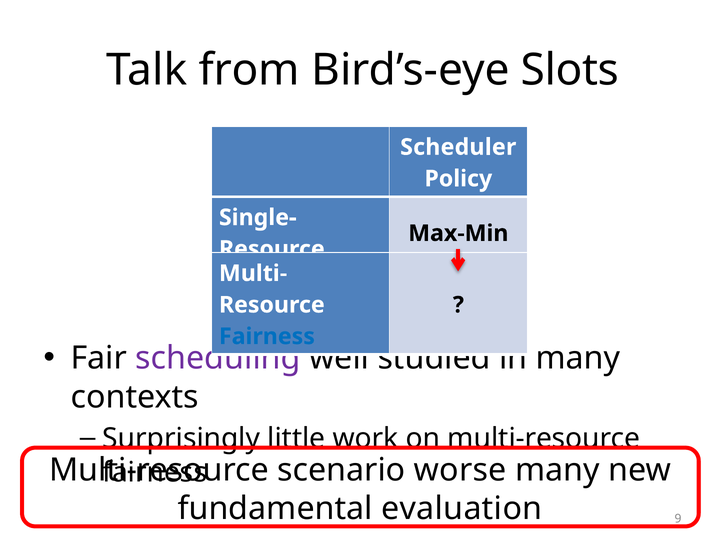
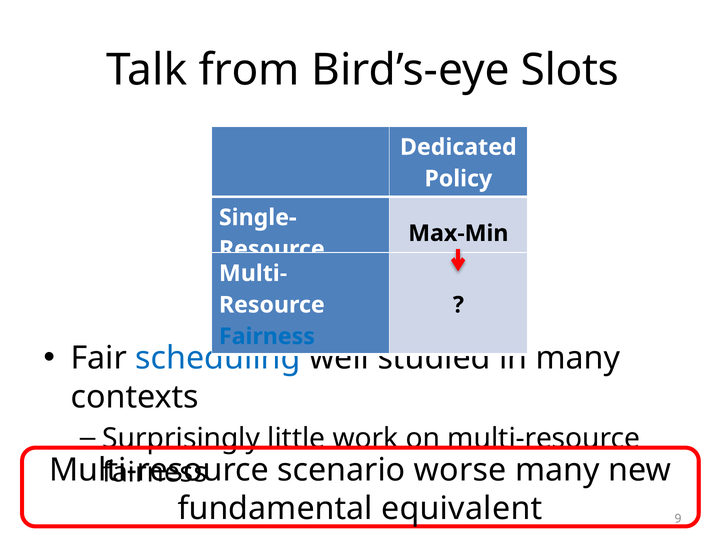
Scheduler: Scheduler -> Dedicated (458, 147)
scheduling colour: purple -> blue (218, 358)
evaluation: evaluation -> equivalent (462, 508)
